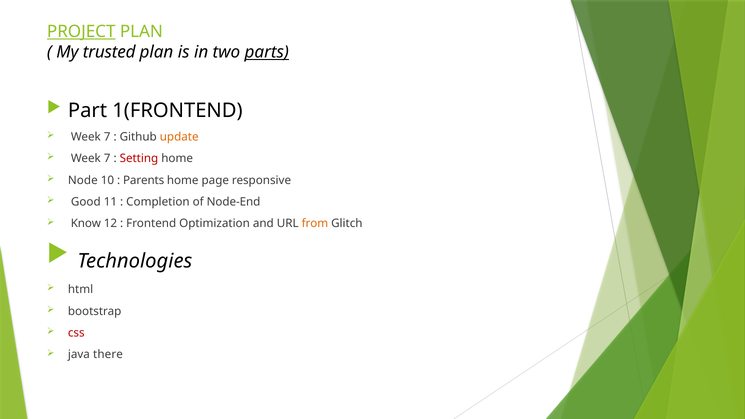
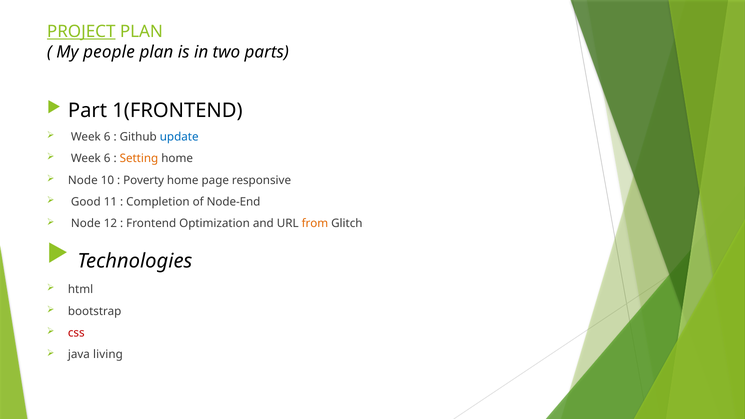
trusted: trusted -> people (109, 52)
parts underline: present -> none (267, 52)
7: 7 -> 6 (107, 137)
update colour: orange -> blue (179, 137)
7: 7 -> 6 (107, 158)
Setting colour: red -> orange (139, 158)
Parents: Parents -> Poverty (144, 180)
Know: Know -> Node (86, 224)
there: there -> living (108, 355)
